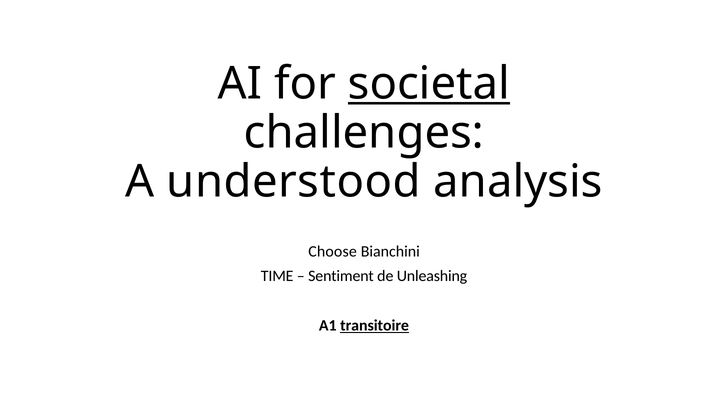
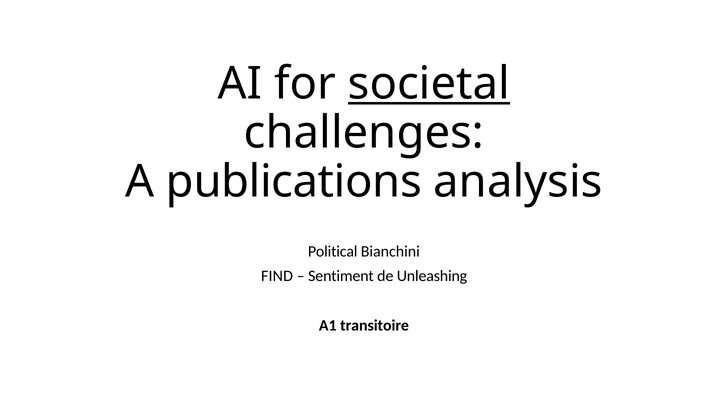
understood: understood -> publications (294, 182)
Choose: Choose -> Political (333, 252)
TIME: TIME -> FIND (277, 276)
transitoire underline: present -> none (375, 326)
